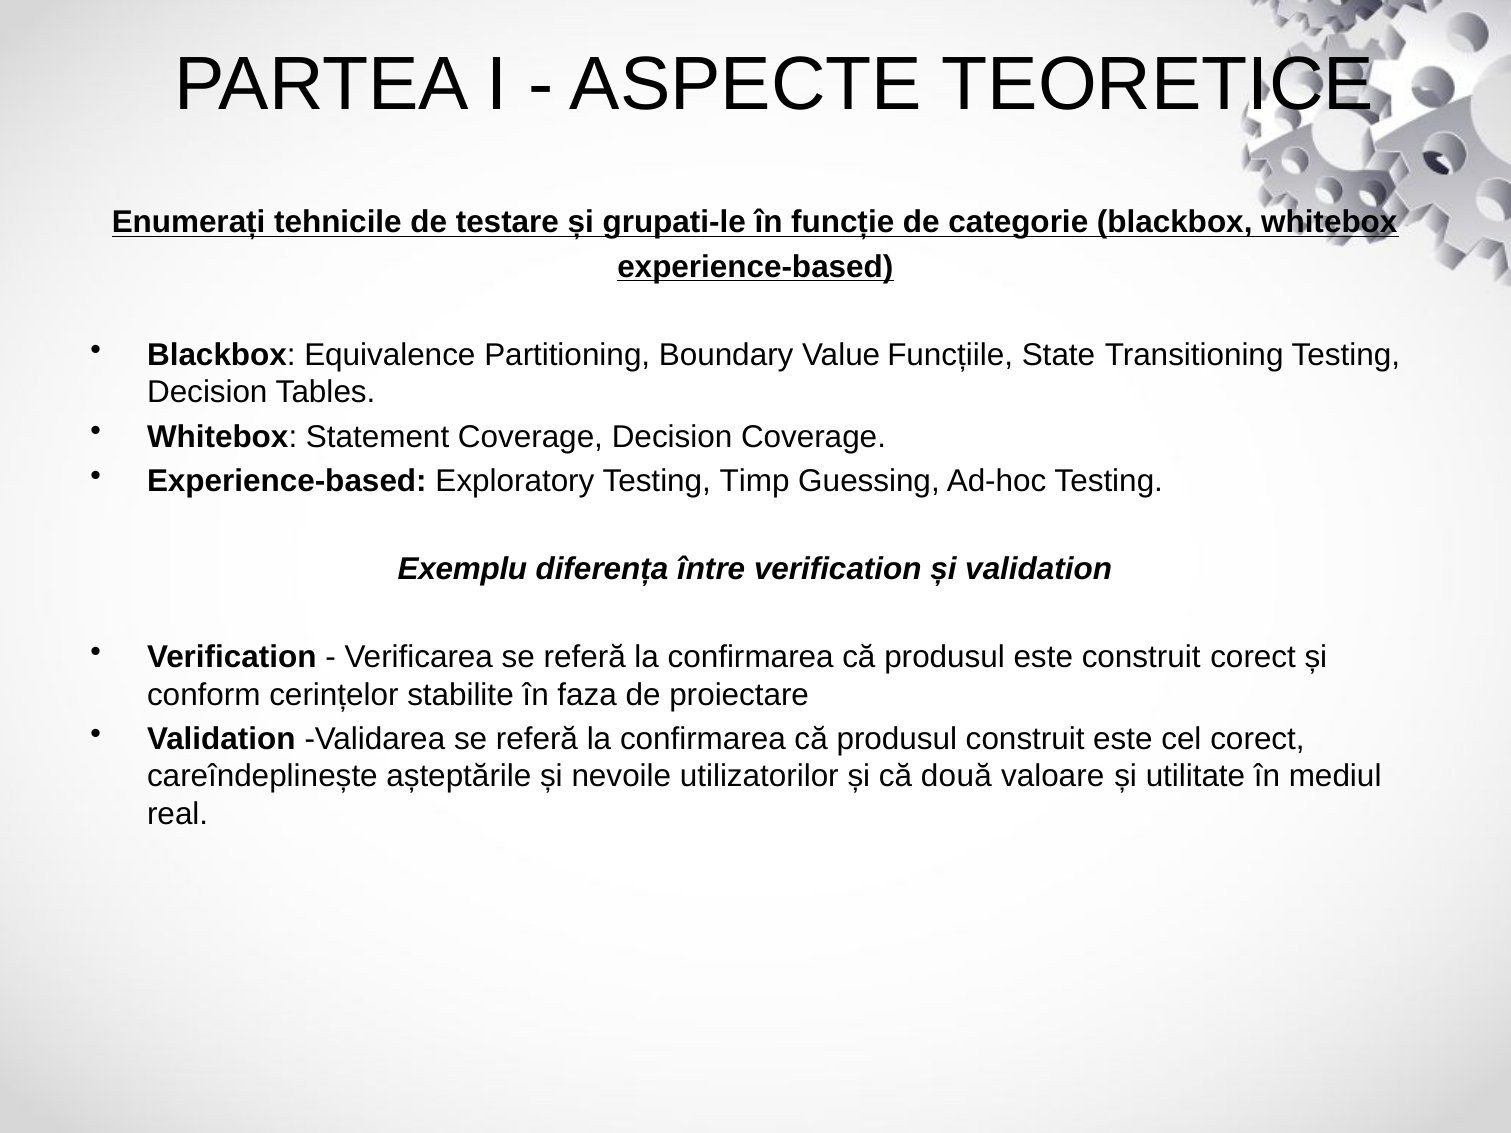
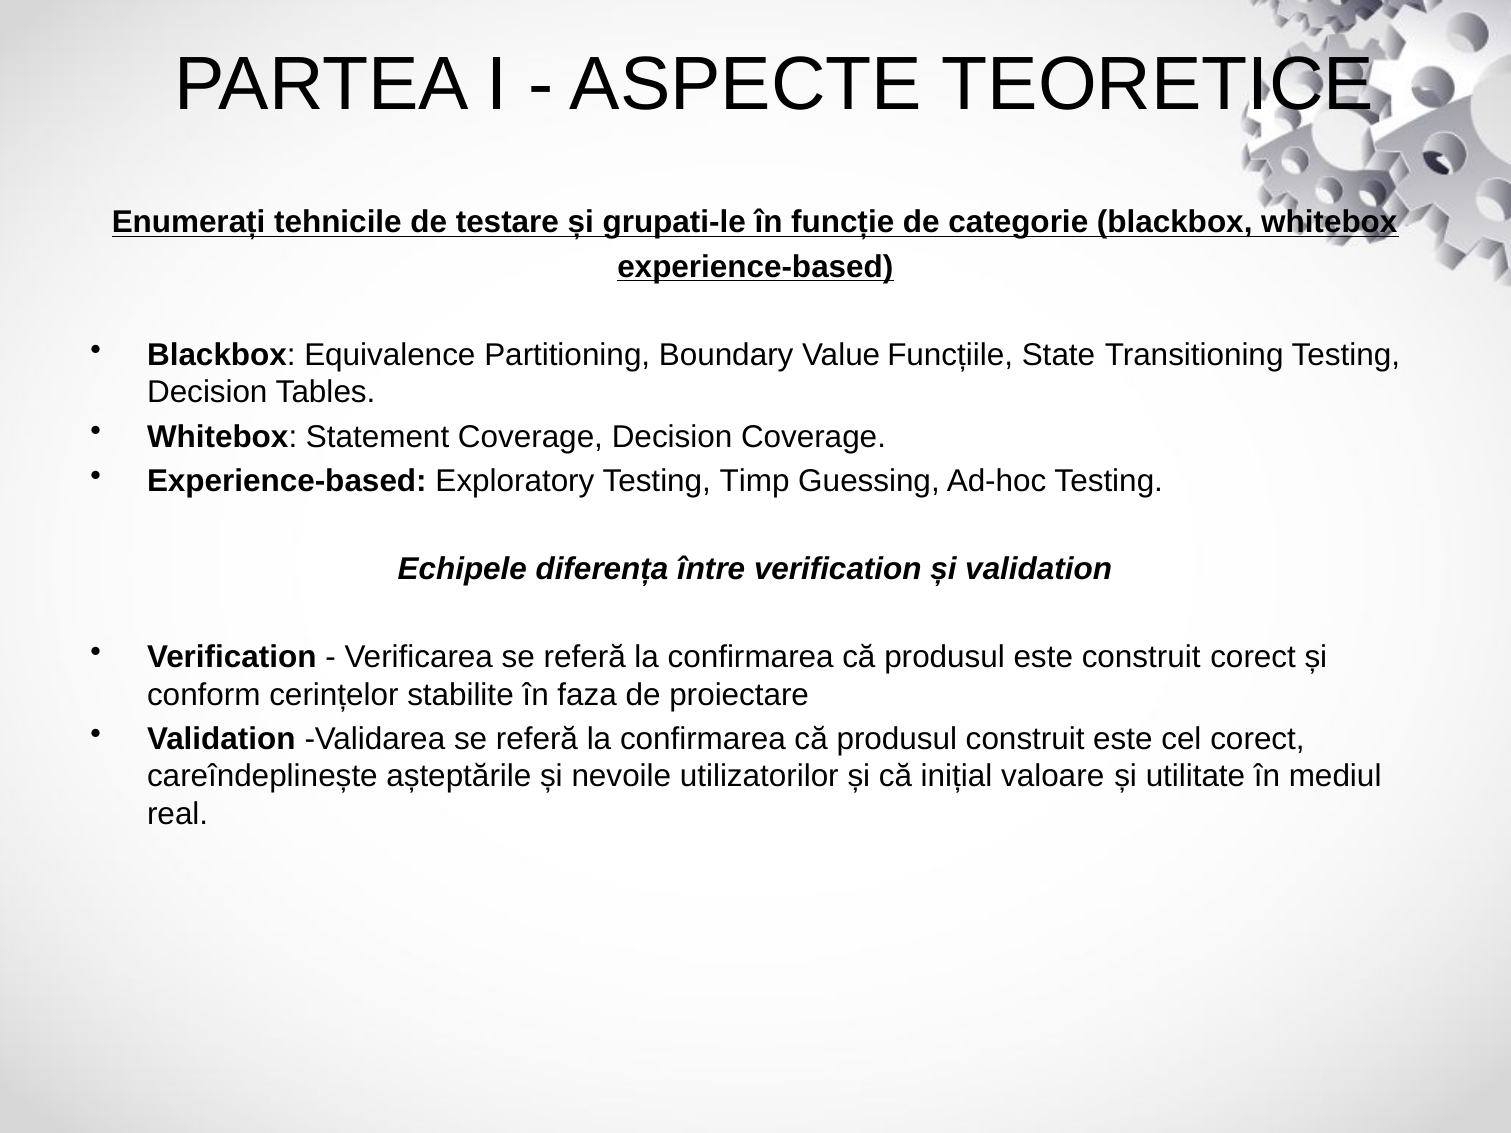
Exemplu: Exemplu -> Echipele (462, 569)
două: două -> inițial (957, 777)
